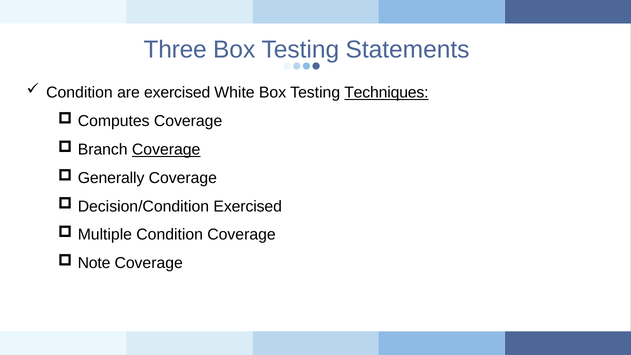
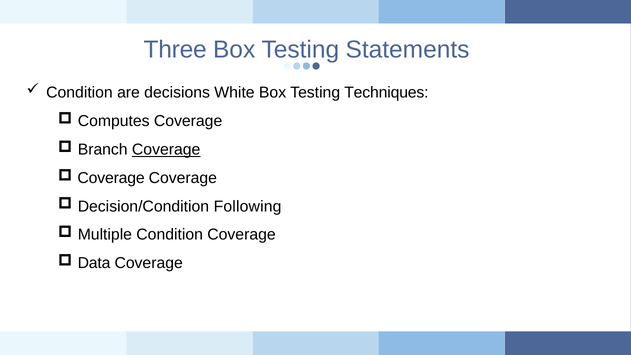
are exercised: exercised -> decisions (177, 93)
Techniques underline: present -> none (386, 93)
Generally: Generally -> Coverage (111, 178)
Decision/Condition Exercised: Exercised -> Following (248, 206)
Note: Note -> Data (94, 263)
